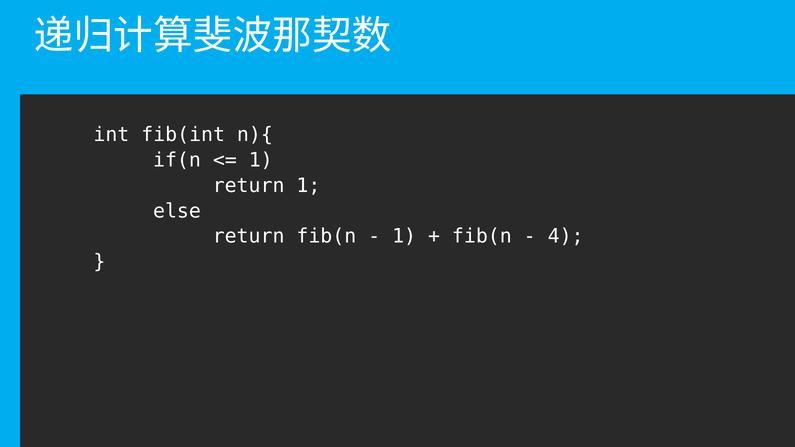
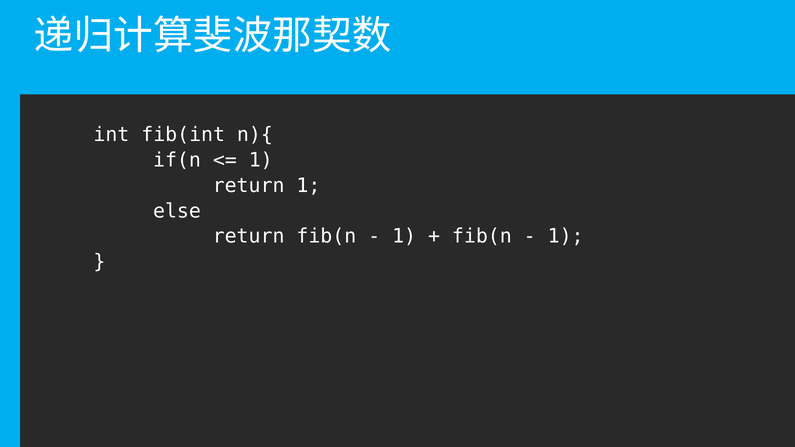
4: 4 -> 1 (566, 237)
